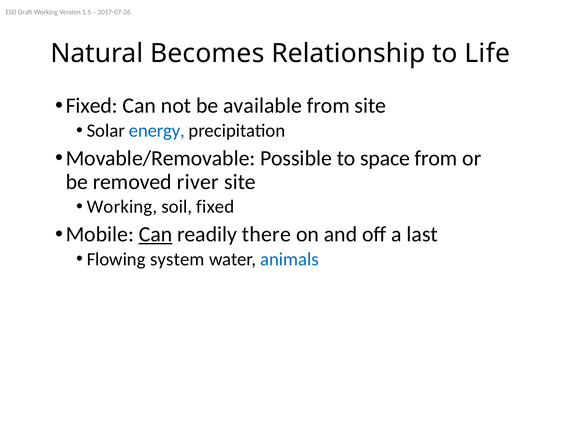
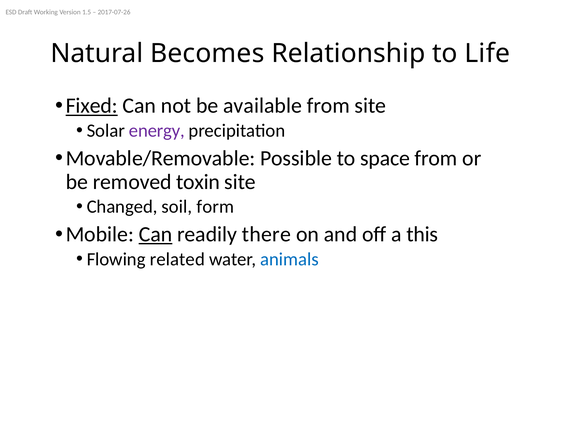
Fixed underline: none -> present (92, 106)
energy colour: blue -> purple (157, 131)
river: river -> toxin (198, 182)
Working: Working -> Changed (122, 207)
soil fixed: fixed -> form (215, 207)
last: last -> this (422, 234)
system: system -> related (177, 259)
